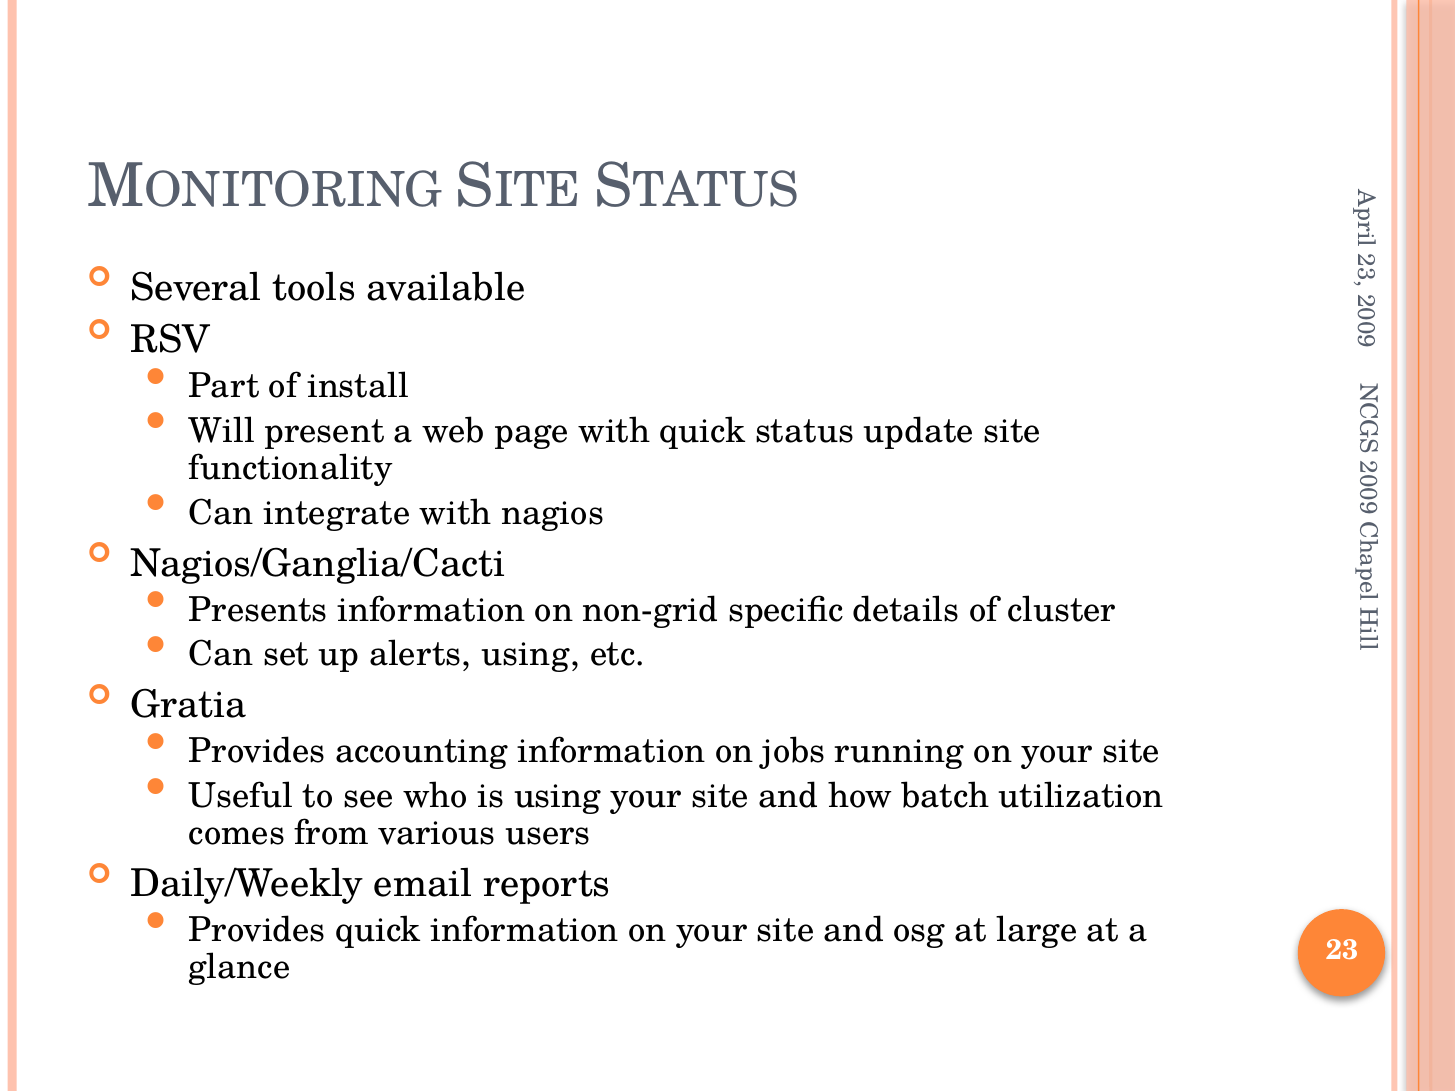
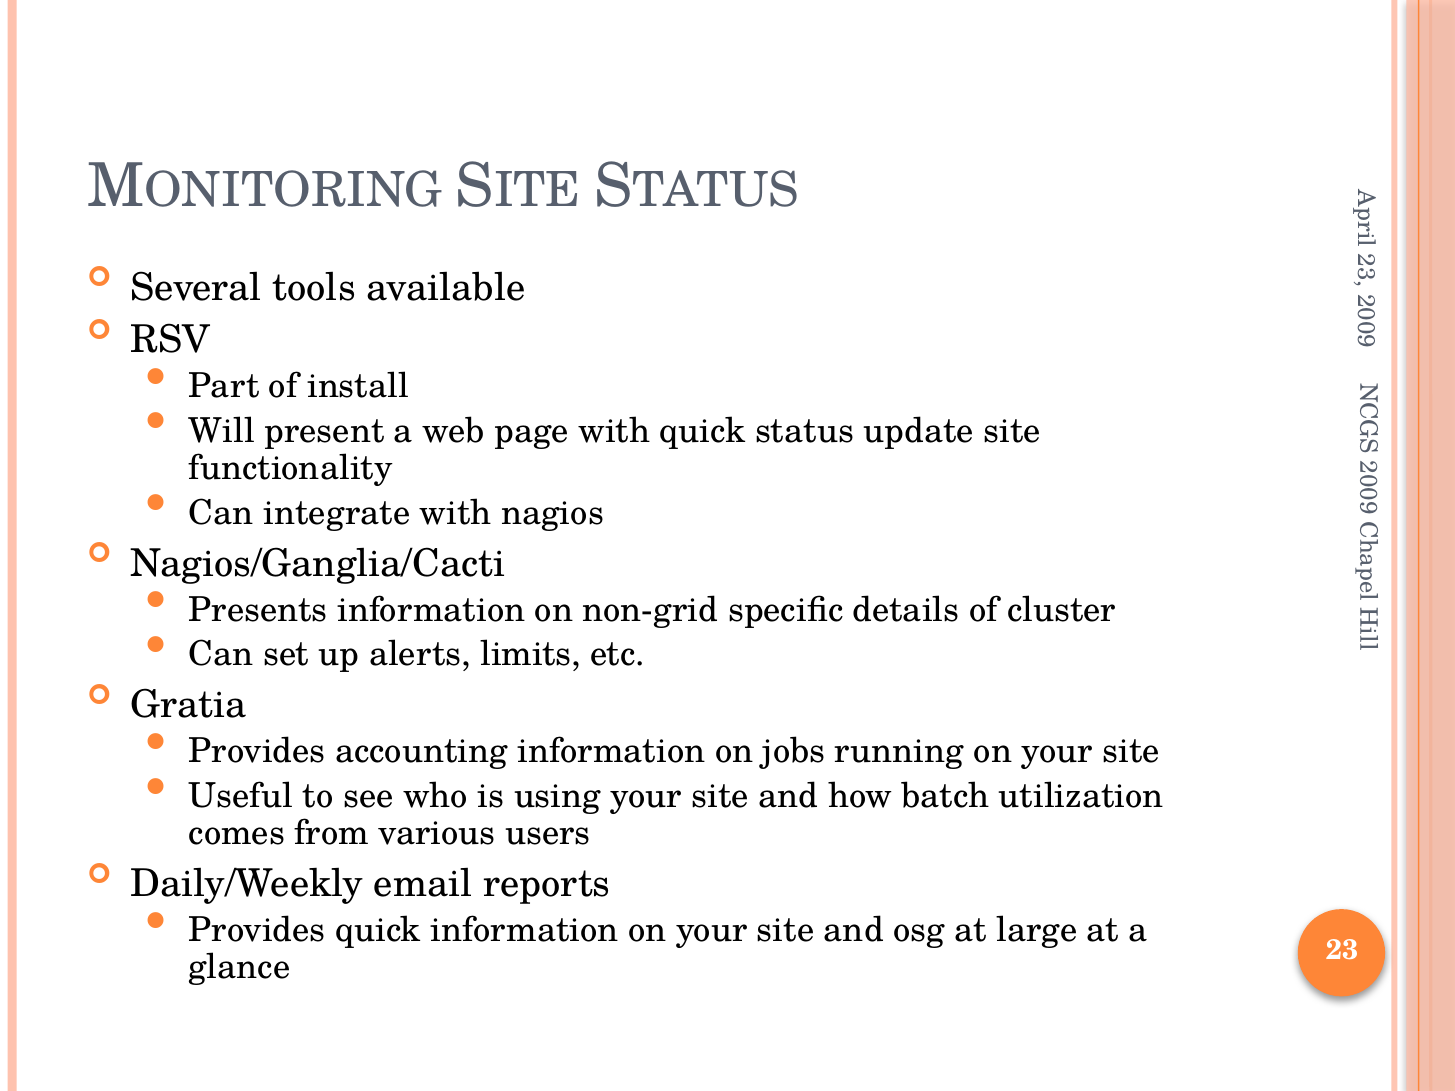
alerts using: using -> limits (531, 655)
